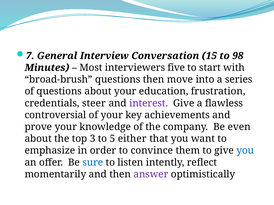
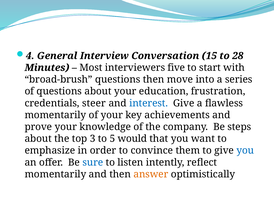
7: 7 -> 4 (30, 56)
98: 98 -> 28 (238, 56)
interest colour: purple -> blue (149, 103)
controversial: controversial -> momentarily (55, 115)
even: even -> steps (239, 127)
either: either -> would (132, 139)
answer colour: purple -> orange (151, 175)
